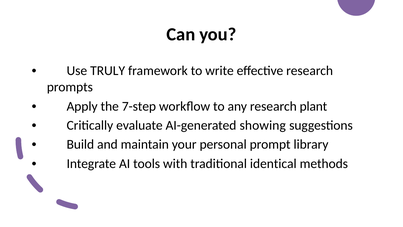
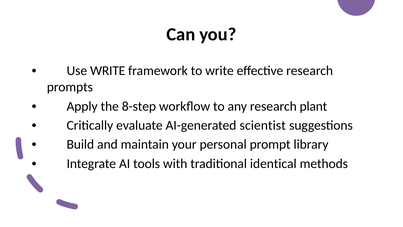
TRULY: TRULY -> WRITE (108, 71)
7-step: 7-step -> 8-step (139, 106)
showing: showing -> scientist (263, 125)
